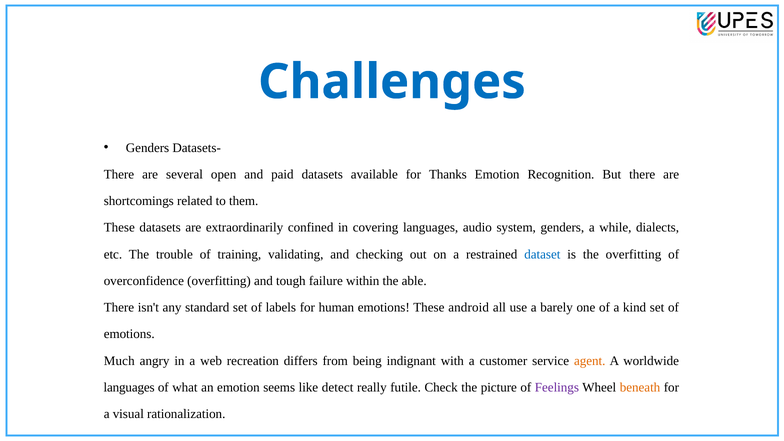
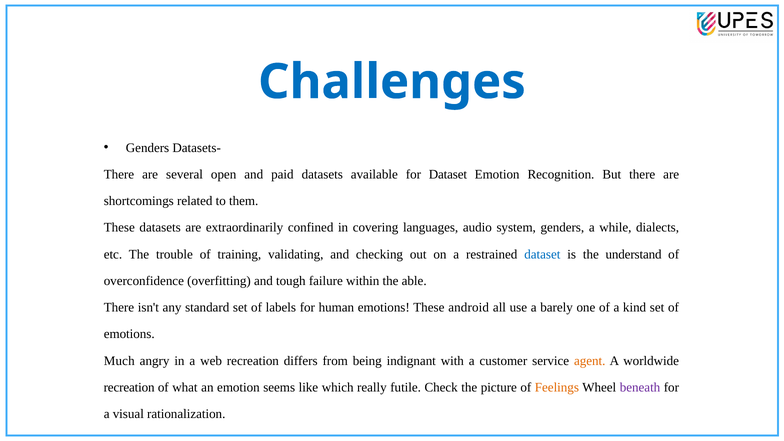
for Thanks: Thanks -> Dataset (448, 174)
the overfitting: overfitting -> understand (634, 254)
languages: languages -> recreation (129, 387)
detect: detect -> which (338, 387)
Feelings colour: purple -> orange (557, 387)
beneath colour: orange -> purple (640, 387)
